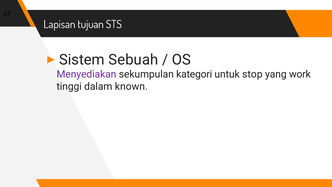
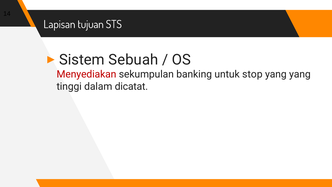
Menyediakan colour: purple -> red (86, 74)
kategori: kategori -> banking (194, 74)
yang work: work -> yang (300, 74)
known: known -> dicatat (131, 86)
